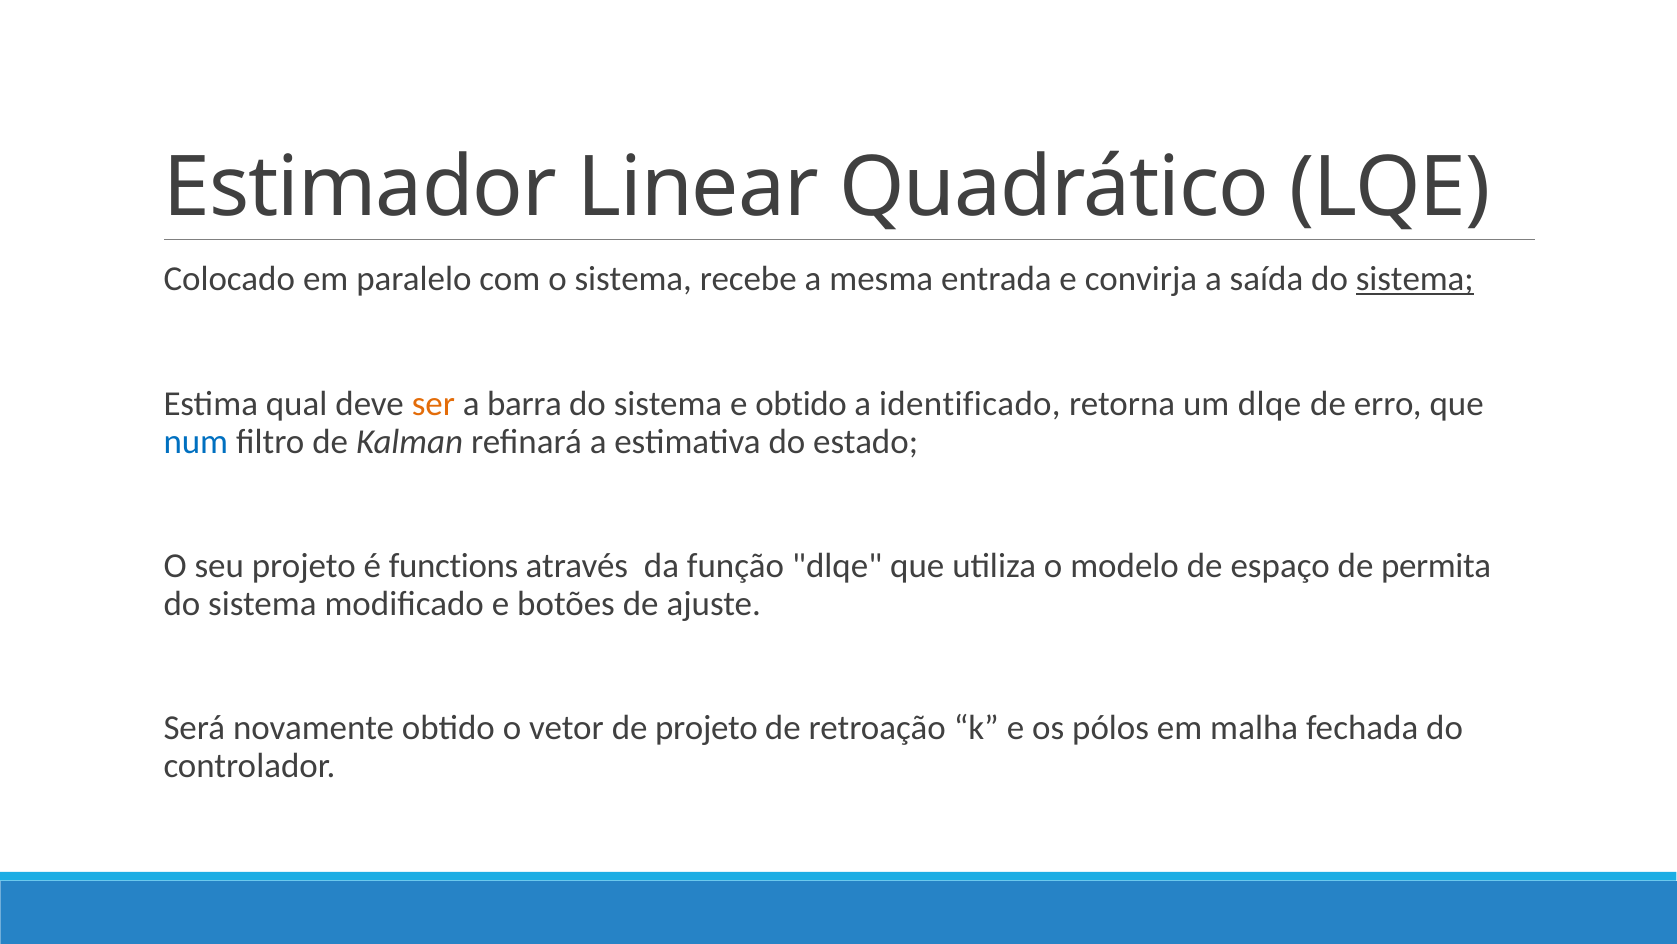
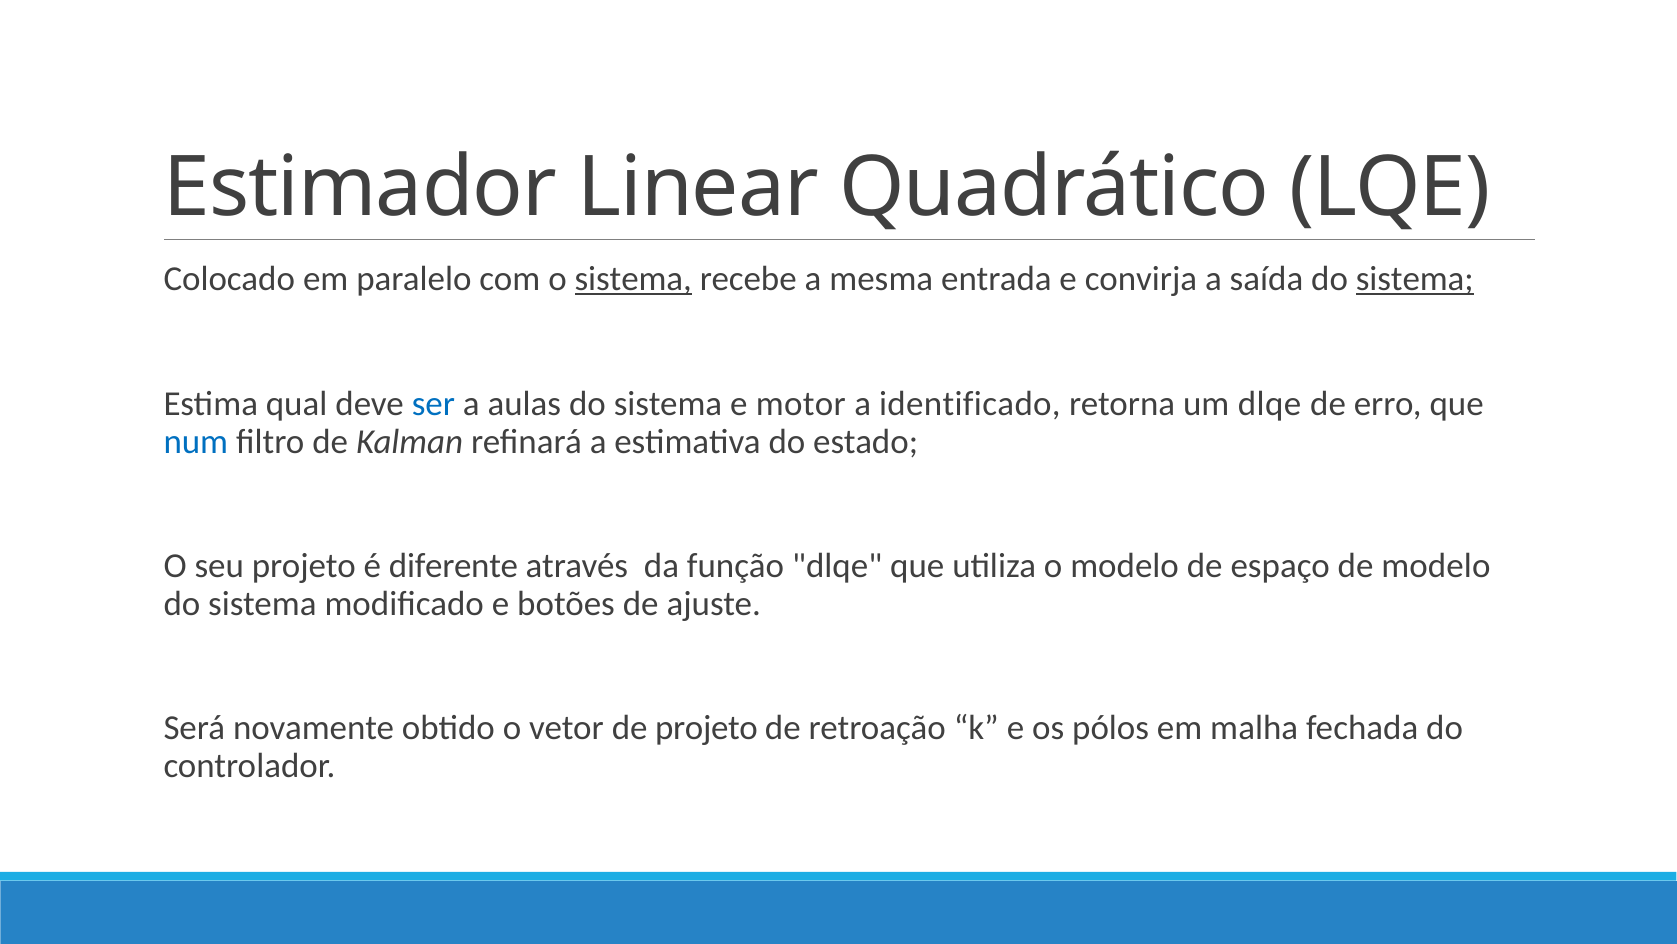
sistema underline: none -> present (633, 279)
ser colour: orange -> blue (433, 403)
barra: barra -> aulas (524, 403)
e obtido: obtido -> motor (801, 403)
functions: functions -> diferente (454, 566)
de permita: permita -> modelo (1436, 566)
